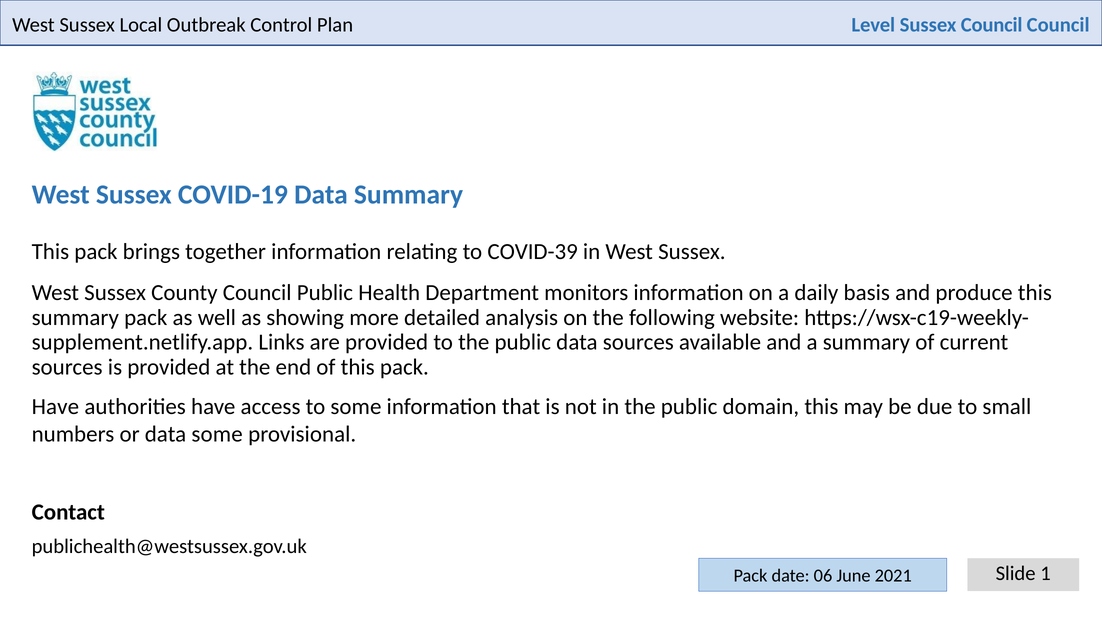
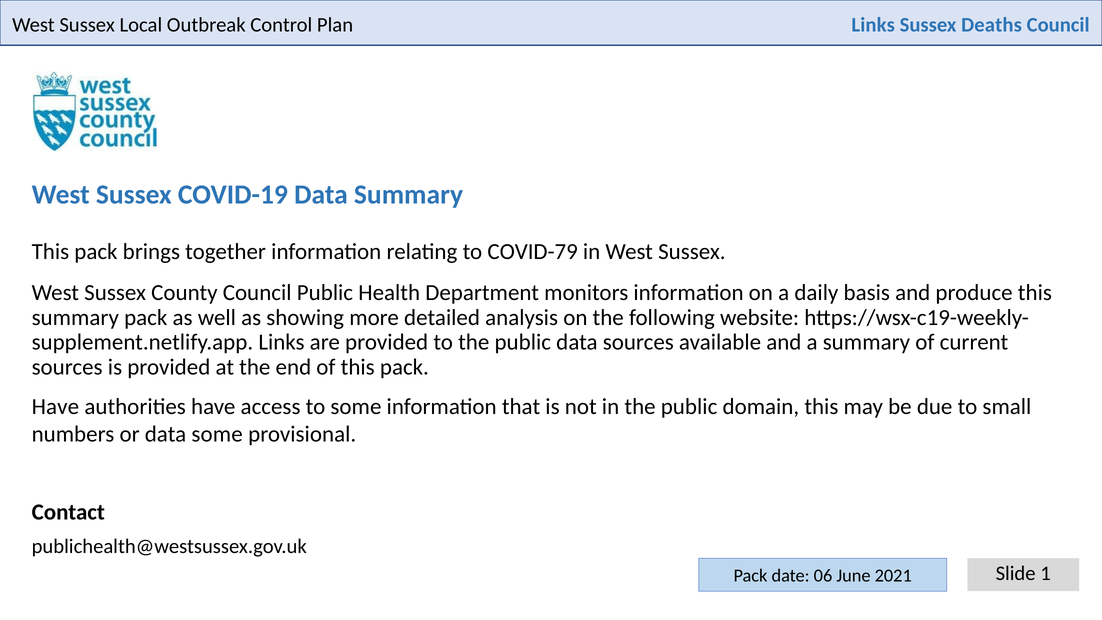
Level: Level -> Links (873, 25)
Sussex Council: Council -> Deaths (991, 25)
COVID-39: COVID-39 -> COVID-79 (533, 252)
